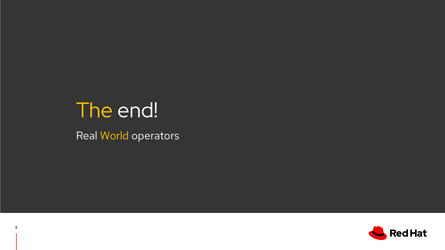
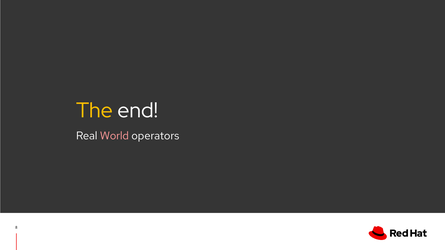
World colour: yellow -> pink (114, 136)
